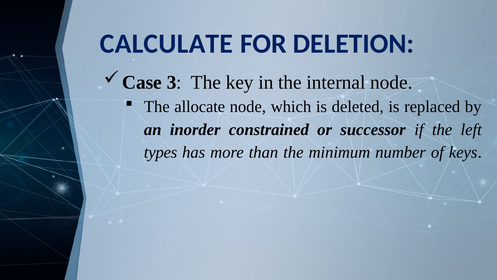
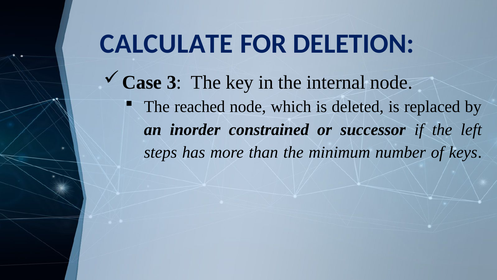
allocate: allocate -> reached (200, 107)
types: types -> steps (161, 152)
